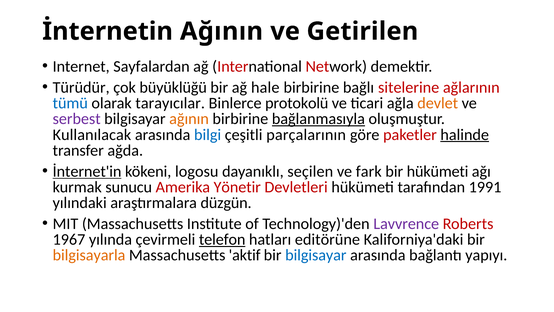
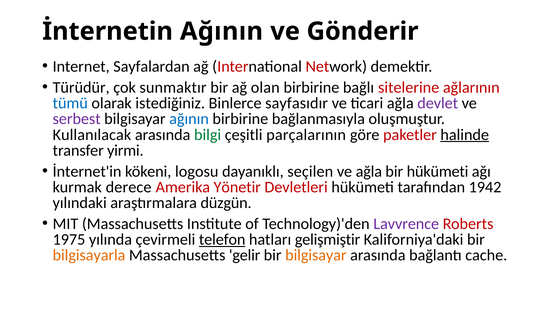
Getirilen: Getirilen -> Gönderir (363, 31)
büyüklüğü: büyüklüğü -> sunmaktır (173, 87)
hale: hale -> olan (265, 87)
tarayıcılar: tarayıcılar -> istediğiniz (170, 103)
protokolü: protokolü -> sayfasıdır (297, 103)
devlet colour: orange -> purple (438, 103)
ağının colour: orange -> blue (189, 119)
bağlanmasıyla underline: present -> none (318, 119)
bilgi colour: blue -> green (208, 135)
ağda: ağda -> yirmi (125, 150)
İnternet'in underline: present -> none (87, 171)
ve fark: fark -> ağla (369, 171)
sunucu: sunucu -> derece (129, 187)
1991: 1991 -> 1942 (485, 187)
1967: 1967 -> 1975 (69, 239)
editörüne: editörüne -> gelişmiştir (328, 239)
aktif: aktif -> gelir (245, 255)
bilgisayar colour: blue -> orange (316, 255)
yapıyı: yapıyı -> cache (486, 255)
